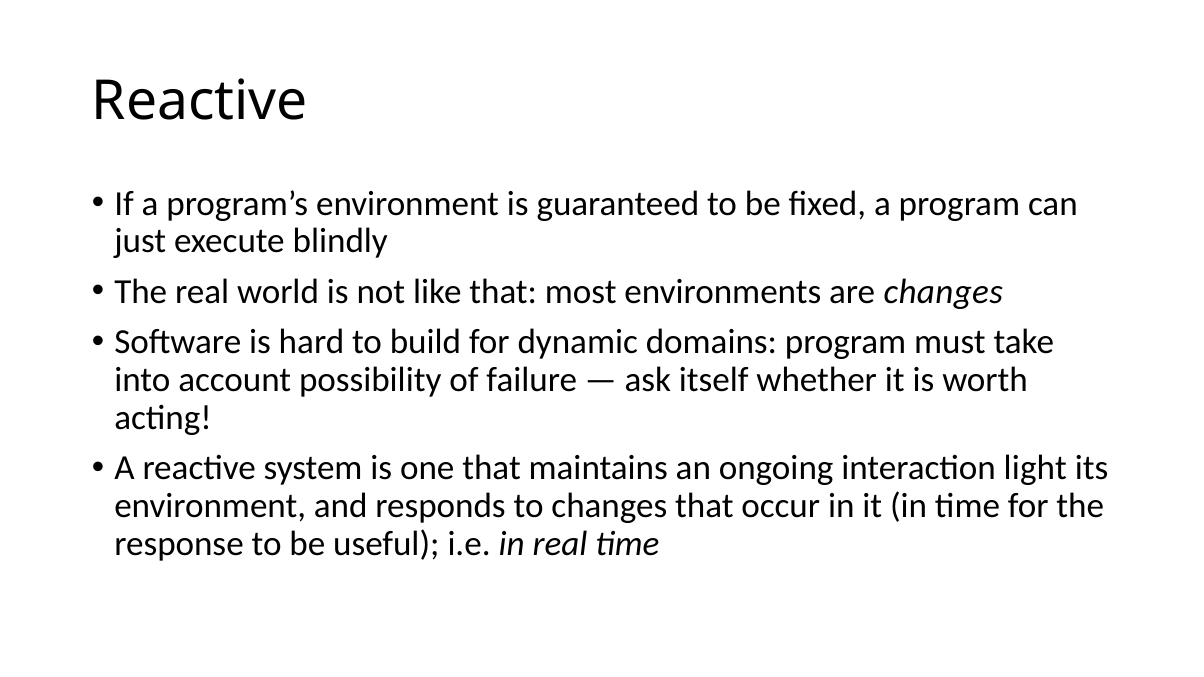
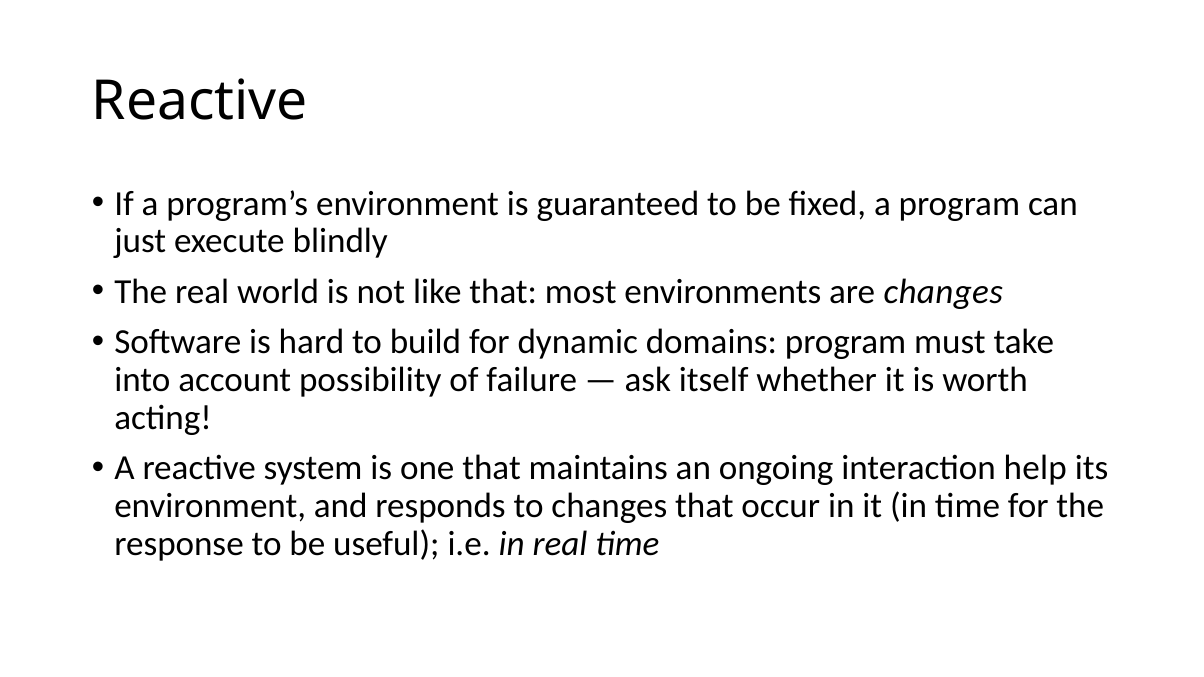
light: light -> help (1035, 468)
